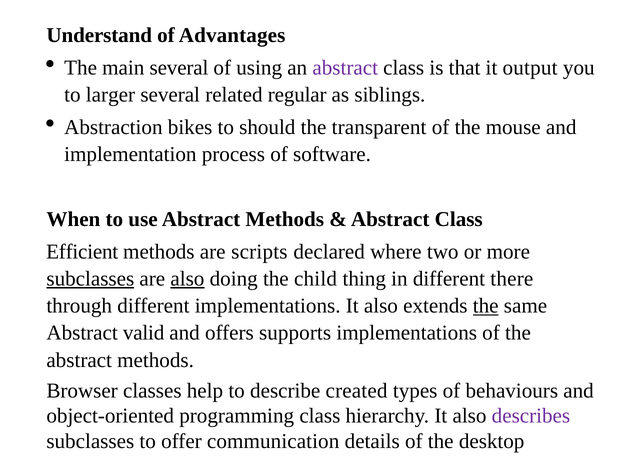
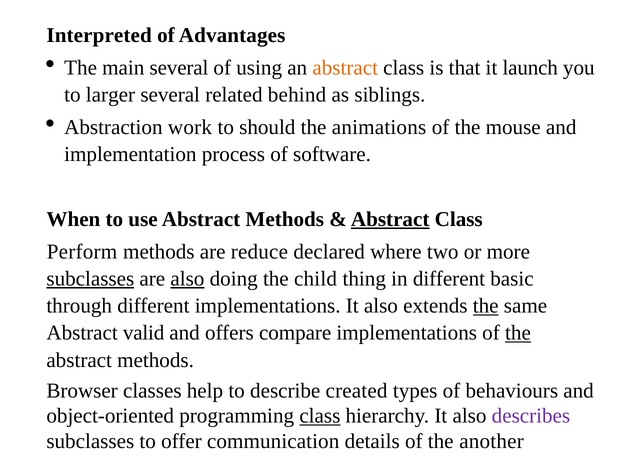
Understand: Understand -> Interpreted (99, 35)
abstract colour: purple -> orange (345, 68)
output: output -> launch (530, 68)
regular: regular -> behind (297, 95)
bikes: bikes -> work (190, 127)
transparent: transparent -> animations (379, 127)
Abstract underline: none -> present (390, 219)
Efficient: Efficient -> Perform (82, 252)
scripts: scripts -> reduce (259, 252)
there: there -> basic (512, 279)
supports: supports -> compare (295, 333)
the underline: none -> present (518, 333)
class underline: none -> present (320, 416)
desktop: desktop -> another (492, 441)
